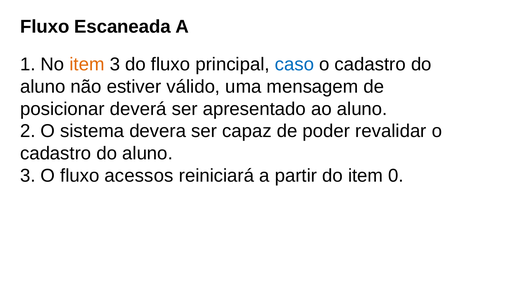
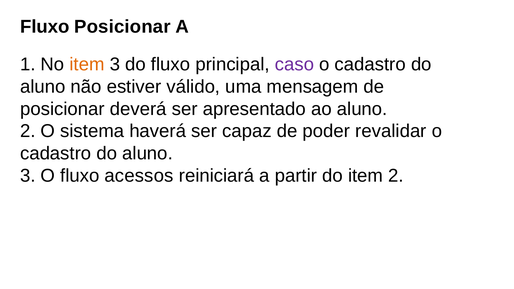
Fluxo Escaneada: Escaneada -> Posicionar (122, 27)
caso colour: blue -> purple (294, 64)
devera: devera -> haverá (158, 131)
item 0: 0 -> 2 (396, 176)
